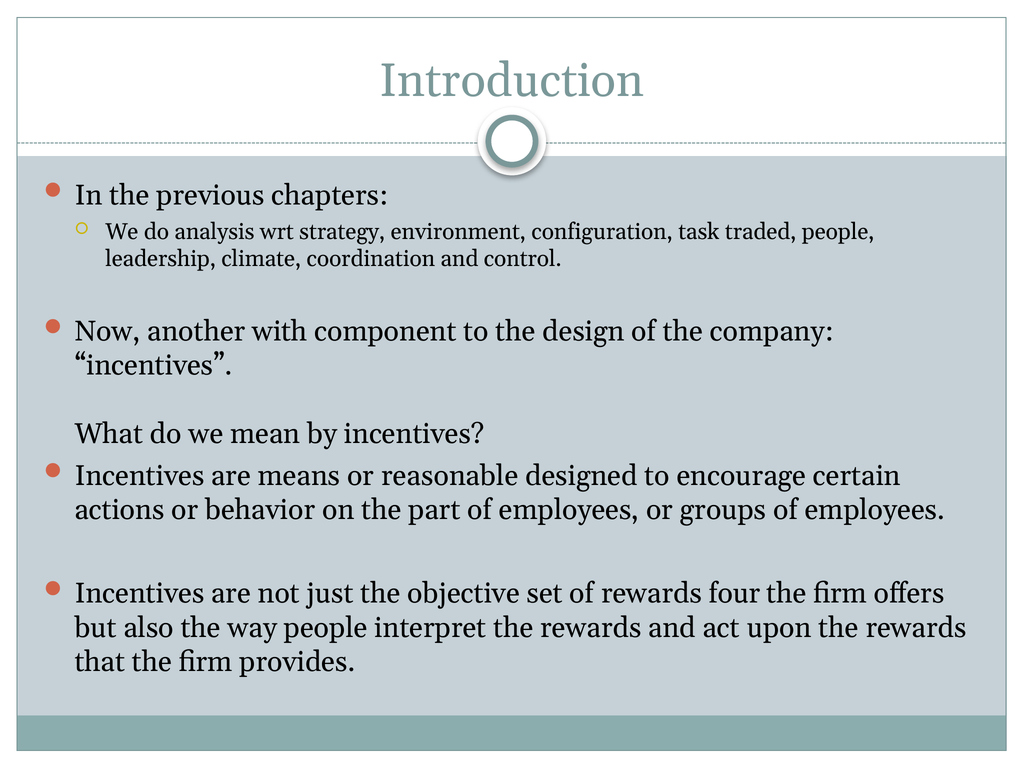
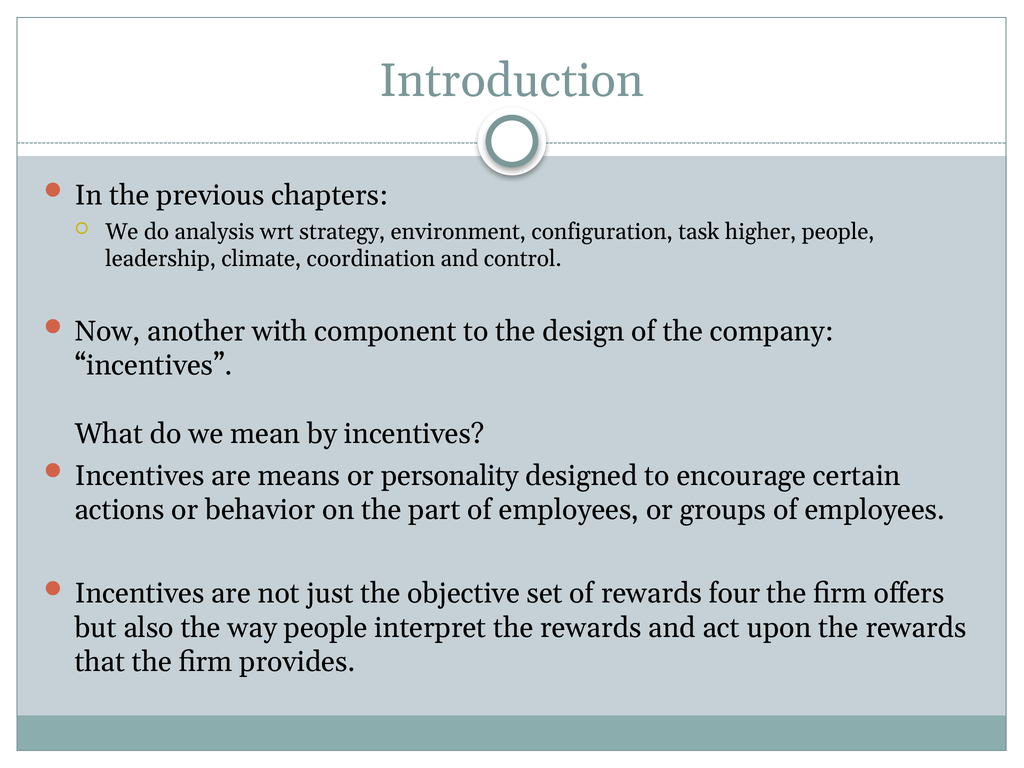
traded: traded -> higher (761, 232)
reasonable: reasonable -> personality (450, 476)
